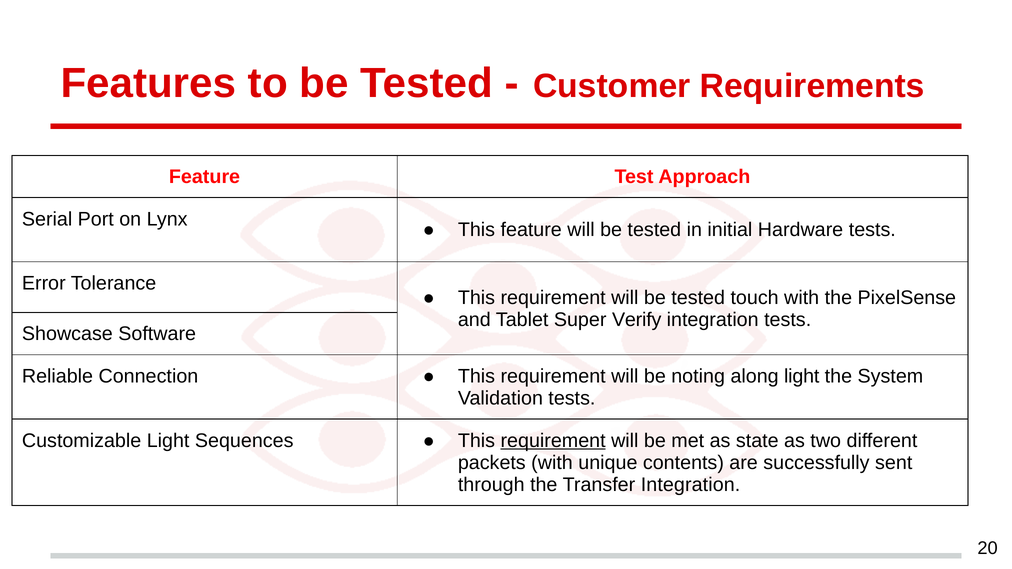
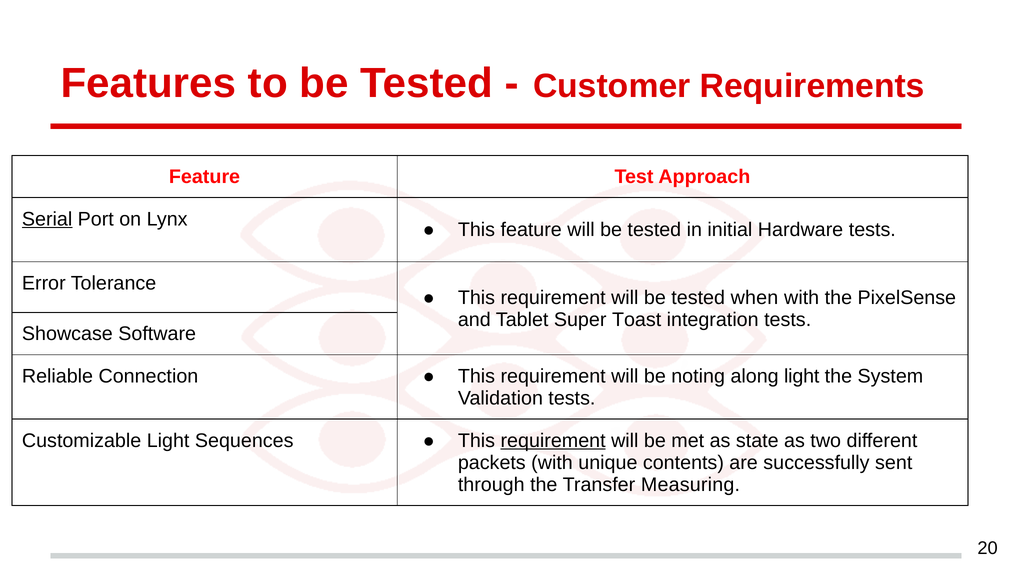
Serial underline: none -> present (47, 219)
touch: touch -> when (754, 298)
Verify: Verify -> Toast (637, 320)
Transfer Integration: Integration -> Measuring (690, 485)
